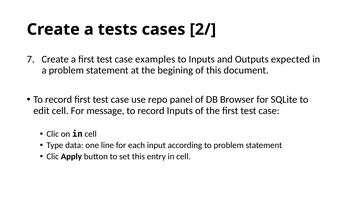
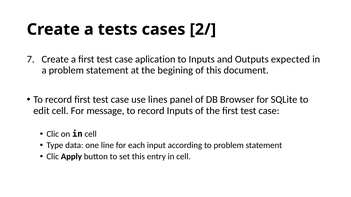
examples: examples -> aplication (155, 59)
repo: repo -> lines (158, 100)
